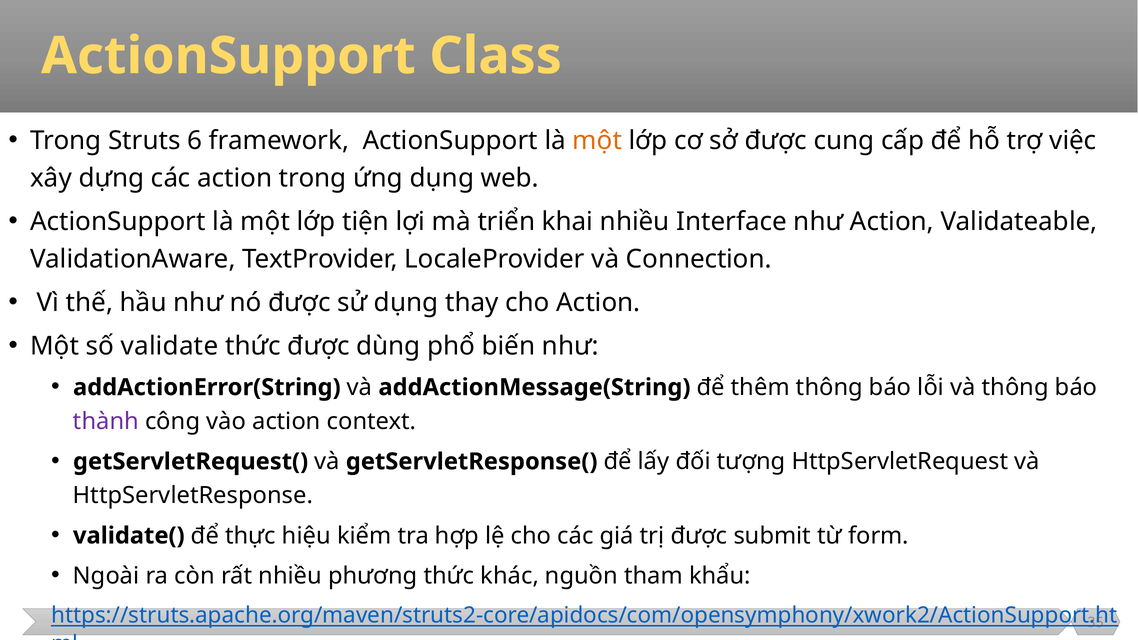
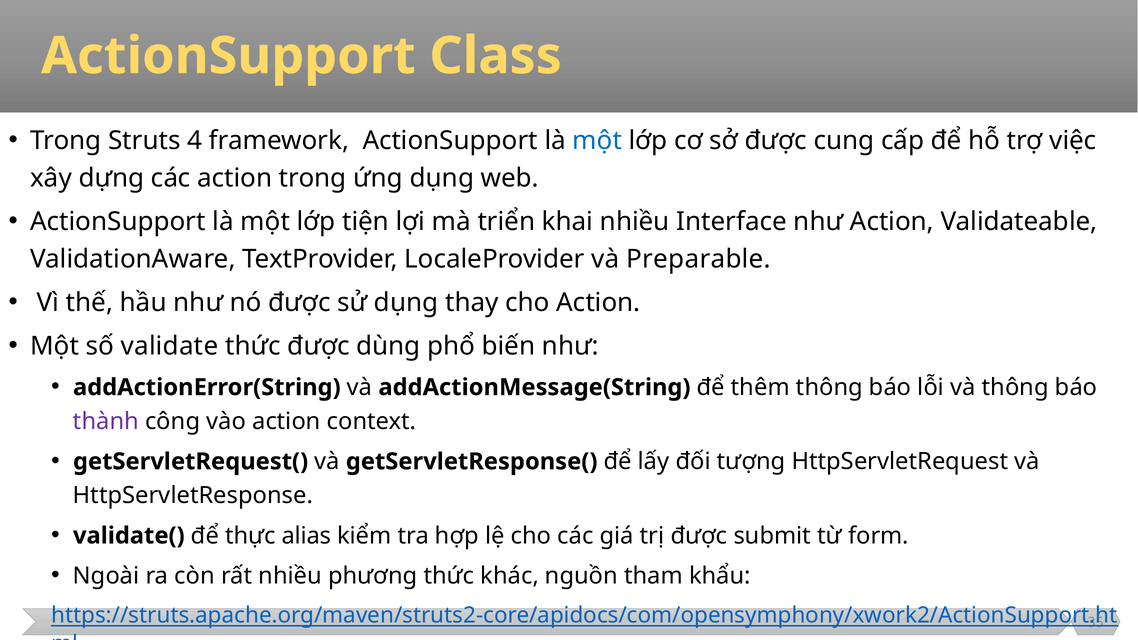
6: 6 -> 4 (195, 141)
một colour: orange -> blue (597, 141)
Connection: Connection -> Preparable (699, 259)
hiệu: hiệu -> alias (306, 536)
